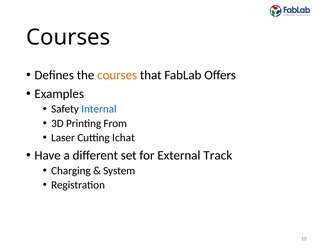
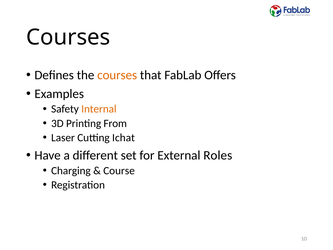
Internal colour: blue -> orange (99, 109)
Track: Track -> Roles (218, 155)
System: System -> Course (119, 170)
